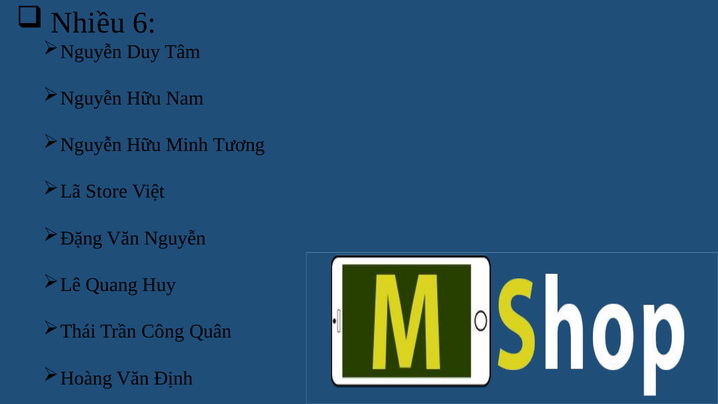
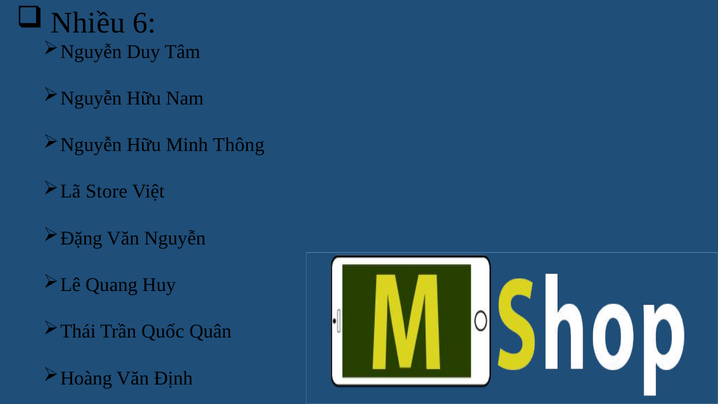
Tương: Tương -> Thông (239, 145)
Công: Công -> Quốc (163, 331)
